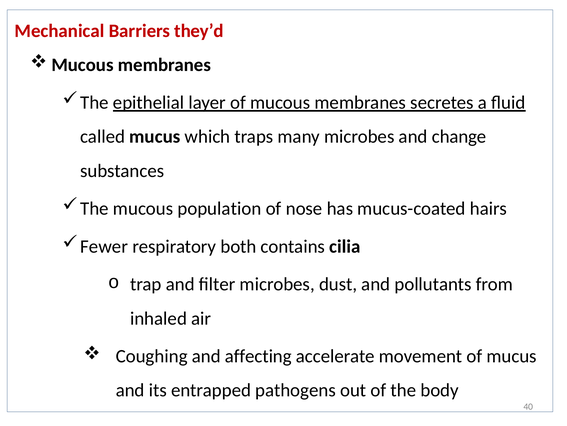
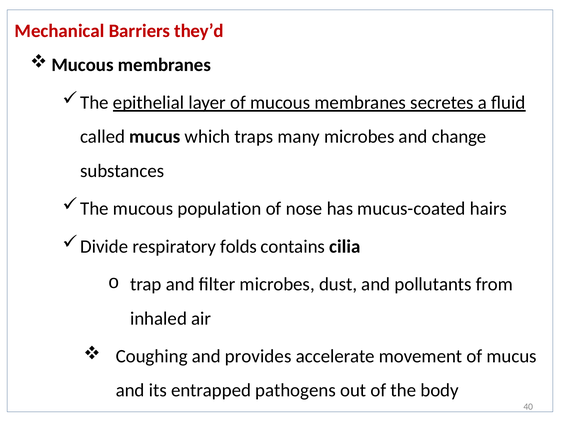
Fewer: Fewer -> Divide (104, 246)
both: both -> folds (239, 246)
affecting: affecting -> provides (258, 356)
